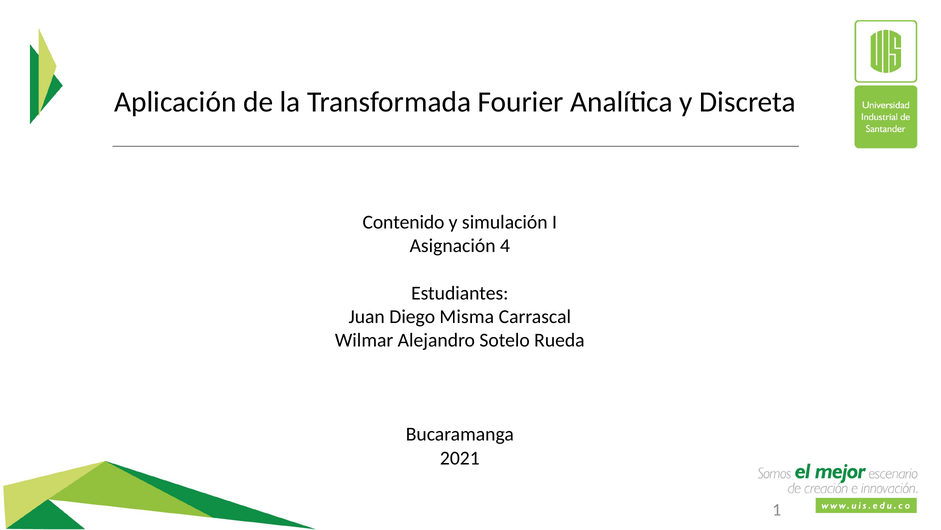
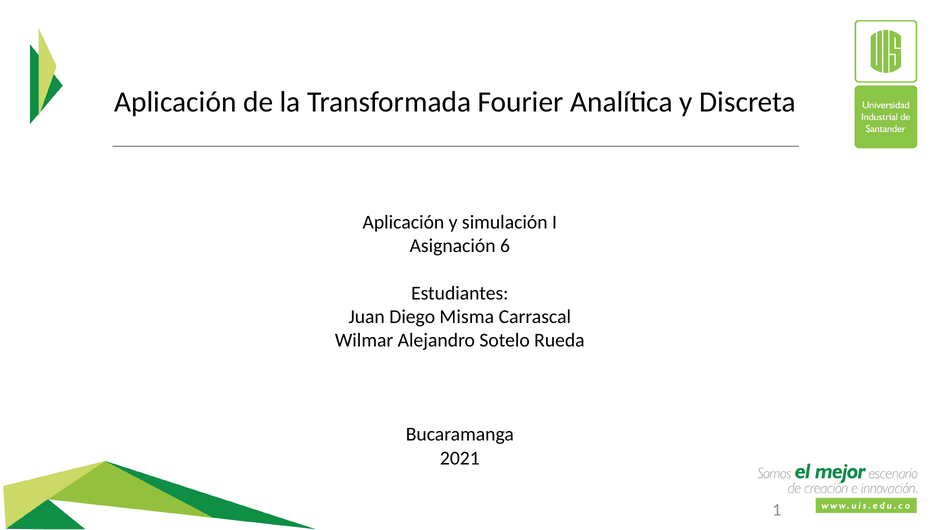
Contenido: Contenido -> Aplicación (403, 222)
4: 4 -> 6 (505, 246)
